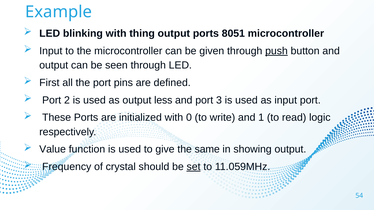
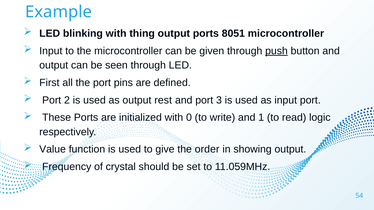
less: less -> rest (163, 100)
same: same -> order (207, 150)
set underline: present -> none (194, 167)
